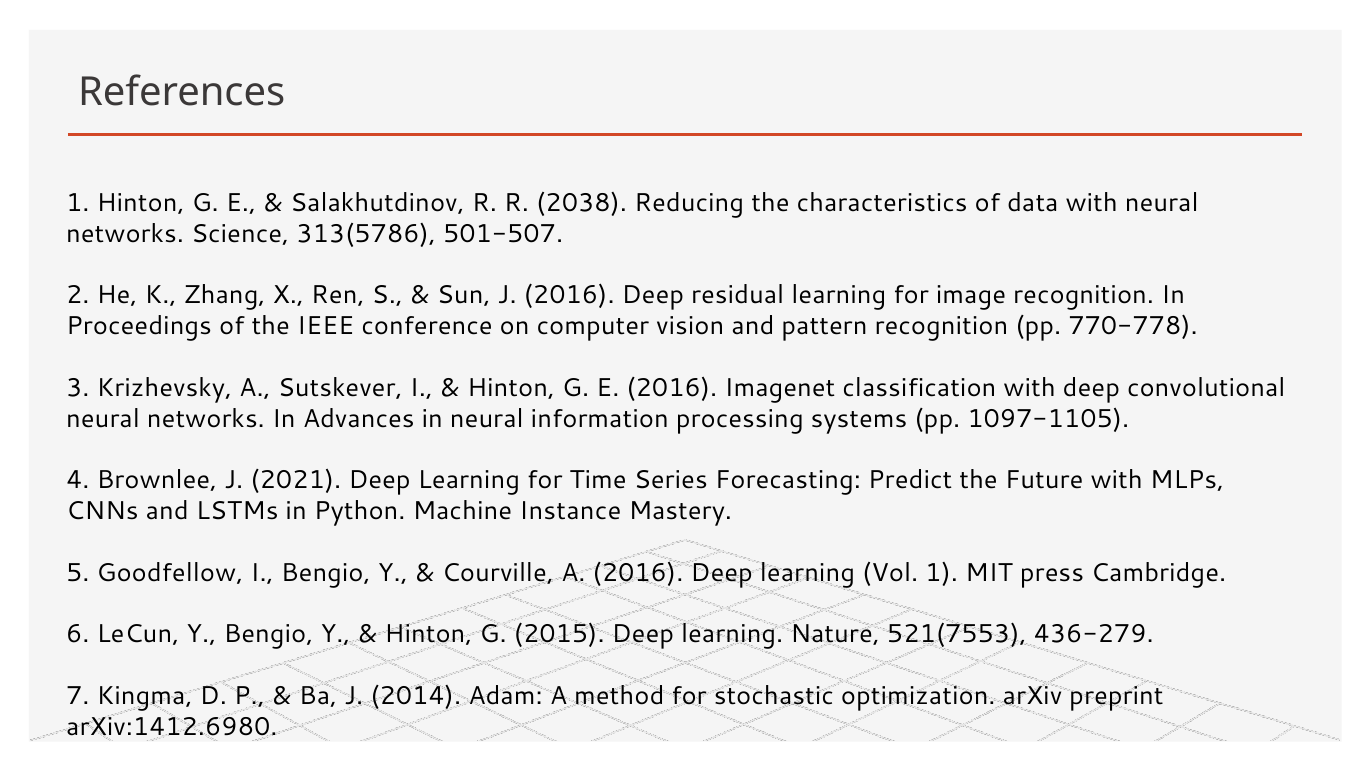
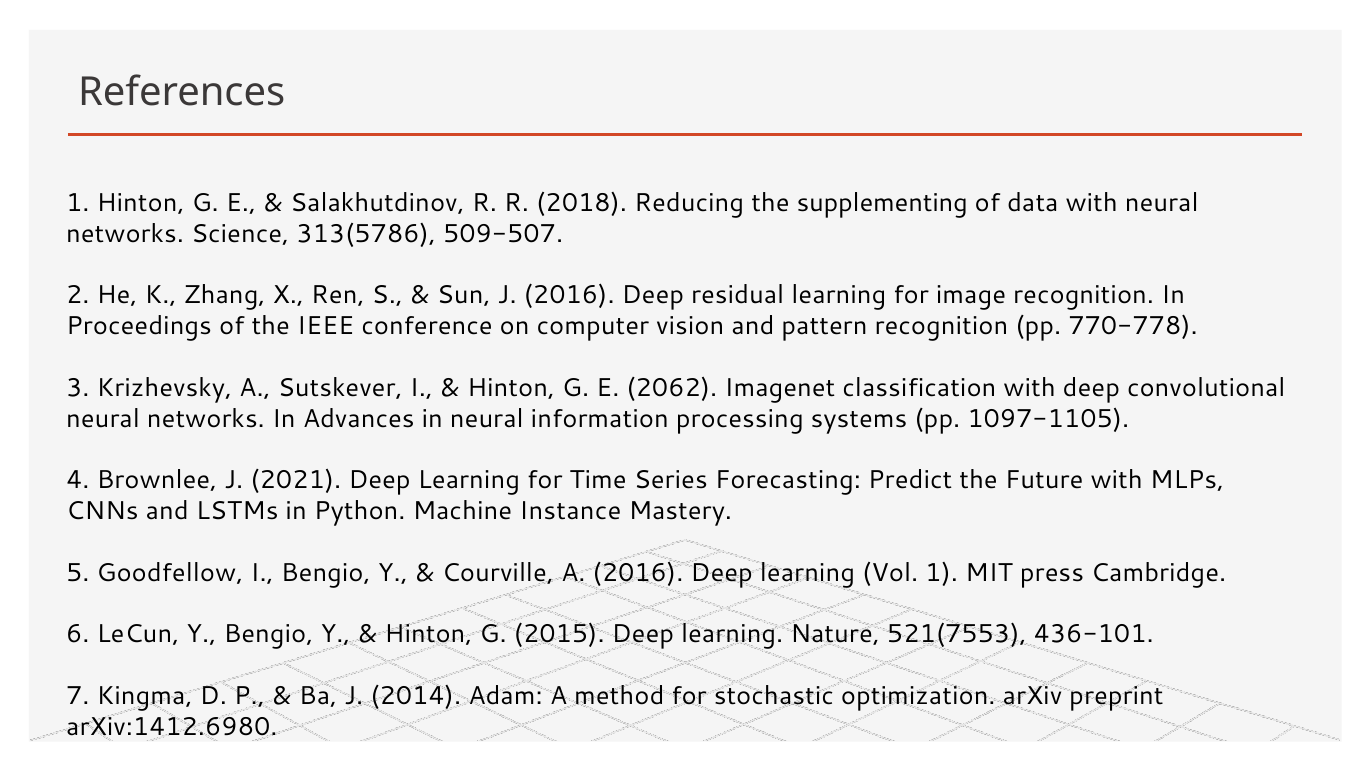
2038: 2038 -> 2018 (582, 203)
characteristics: characteristics -> supplementing (882, 203)
501-507: 501-507 -> 509-507 (503, 233)
E 2016: 2016 -> 2062 (672, 388)
436-279: 436-279 -> 436-101 (1094, 634)
